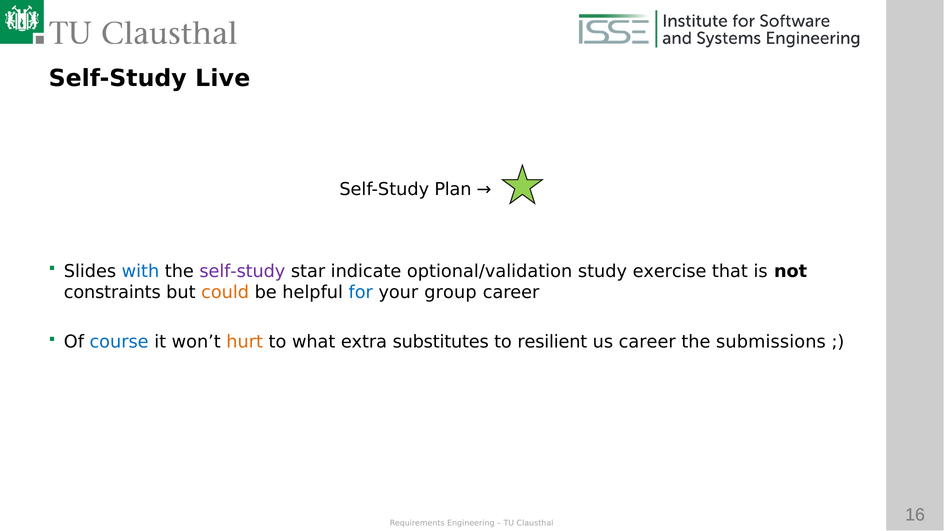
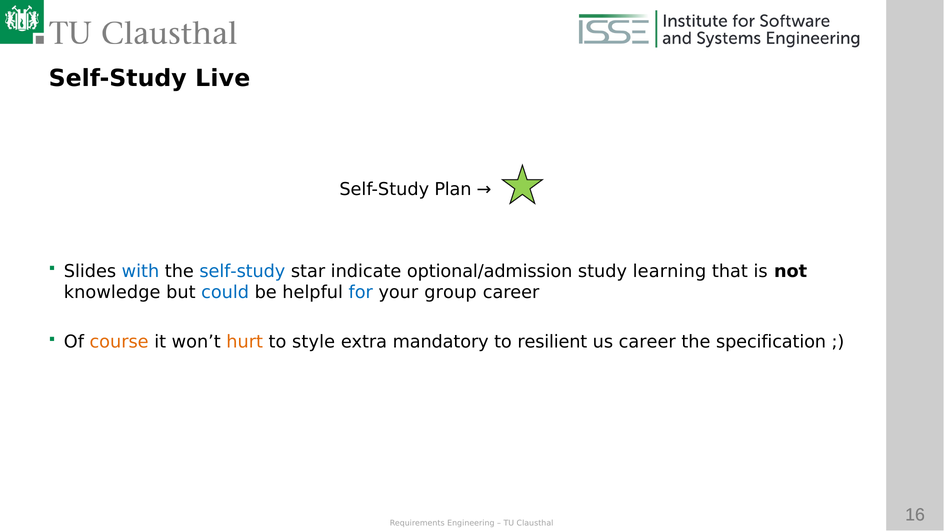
self-study colour: purple -> blue (242, 271)
optional/validation: optional/validation -> optional/admission (490, 271)
exercise: exercise -> learning (669, 271)
constraints: constraints -> knowledge (112, 292)
could colour: orange -> blue (225, 292)
course colour: blue -> orange (119, 342)
what: what -> style (314, 342)
substitutes: substitutes -> mandatory (441, 342)
submissions: submissions -> specification (771, 342)
